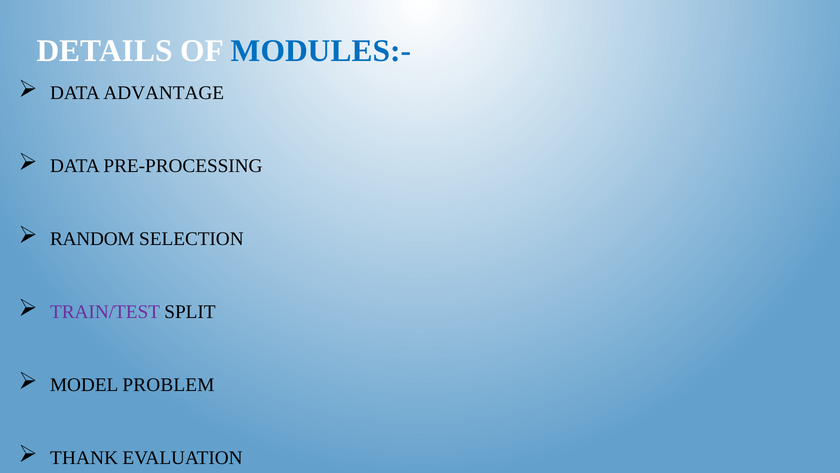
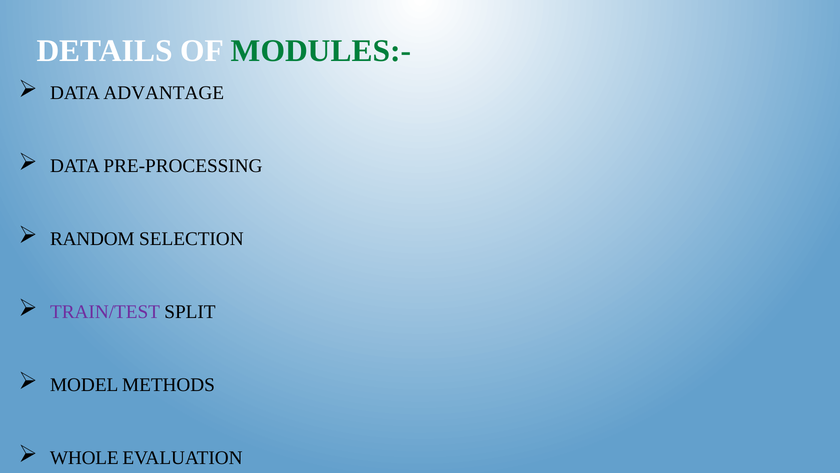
MODULES:- colour: blue -> green (321, 51)
PROBLEM: PROBLEM -> METHODS (169, 384)
THANK: THANK -> WHOLE (84, 457)
